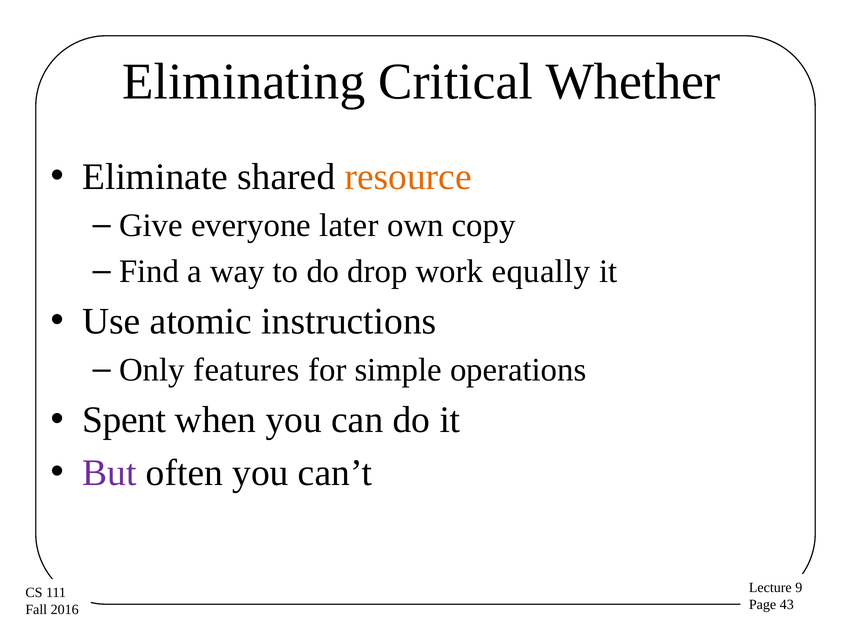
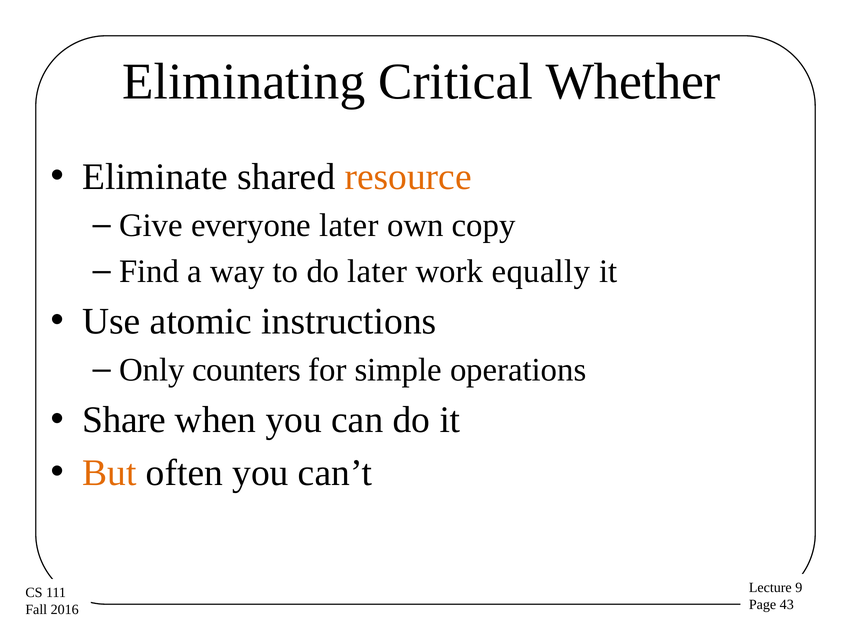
do drop: drop -> later (377, 272)
features: features -> counters (247, 370)
Spent: Spent -> Share (124, 420)
But colour: purple -> orange (109, 473)
